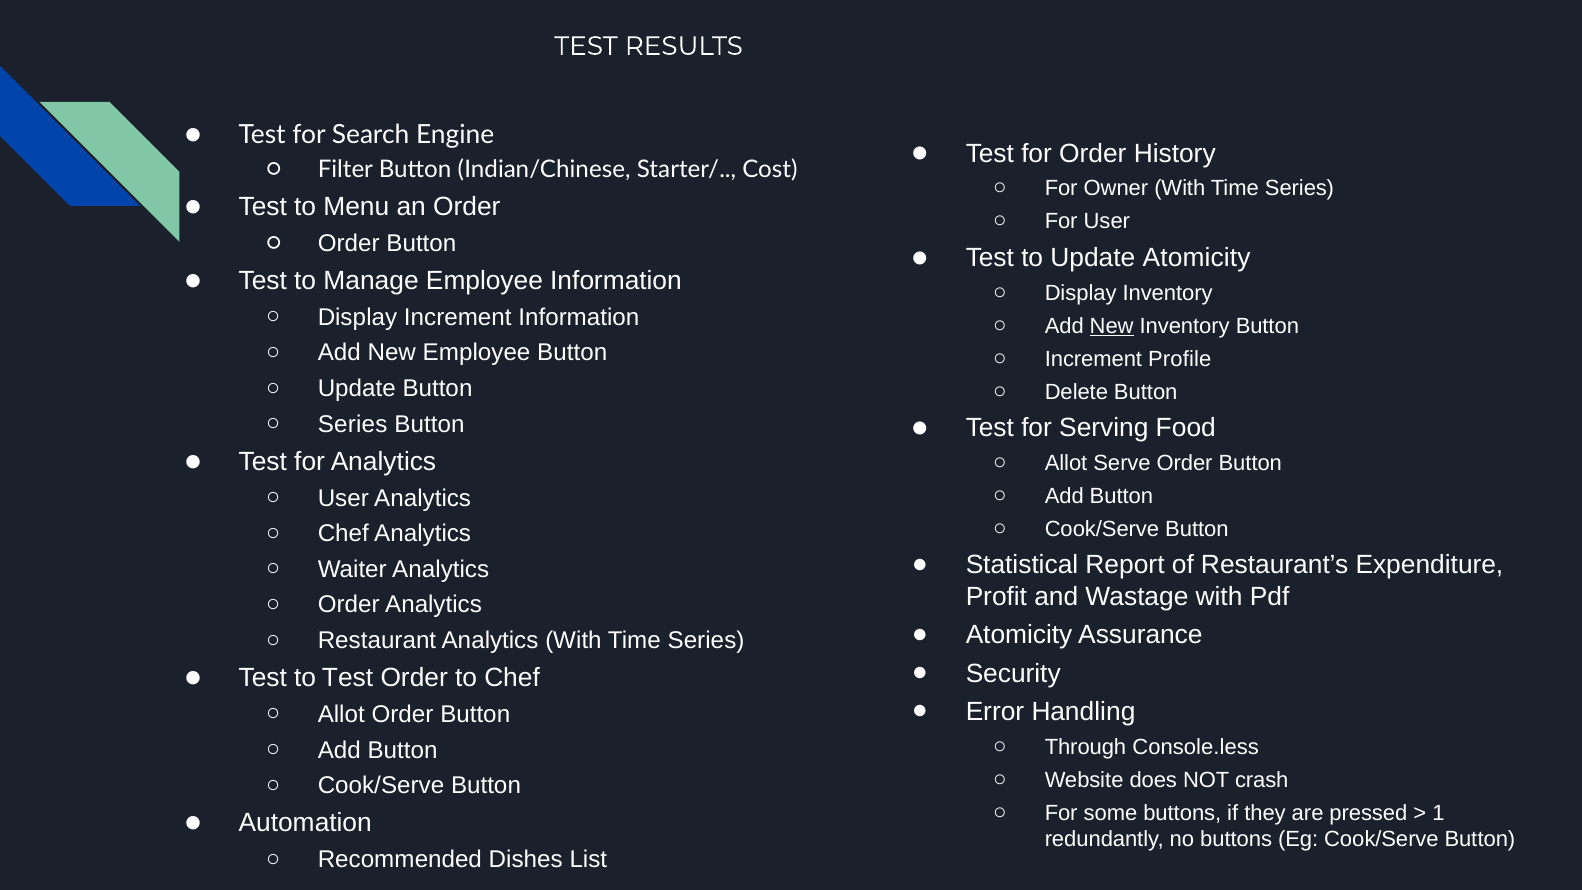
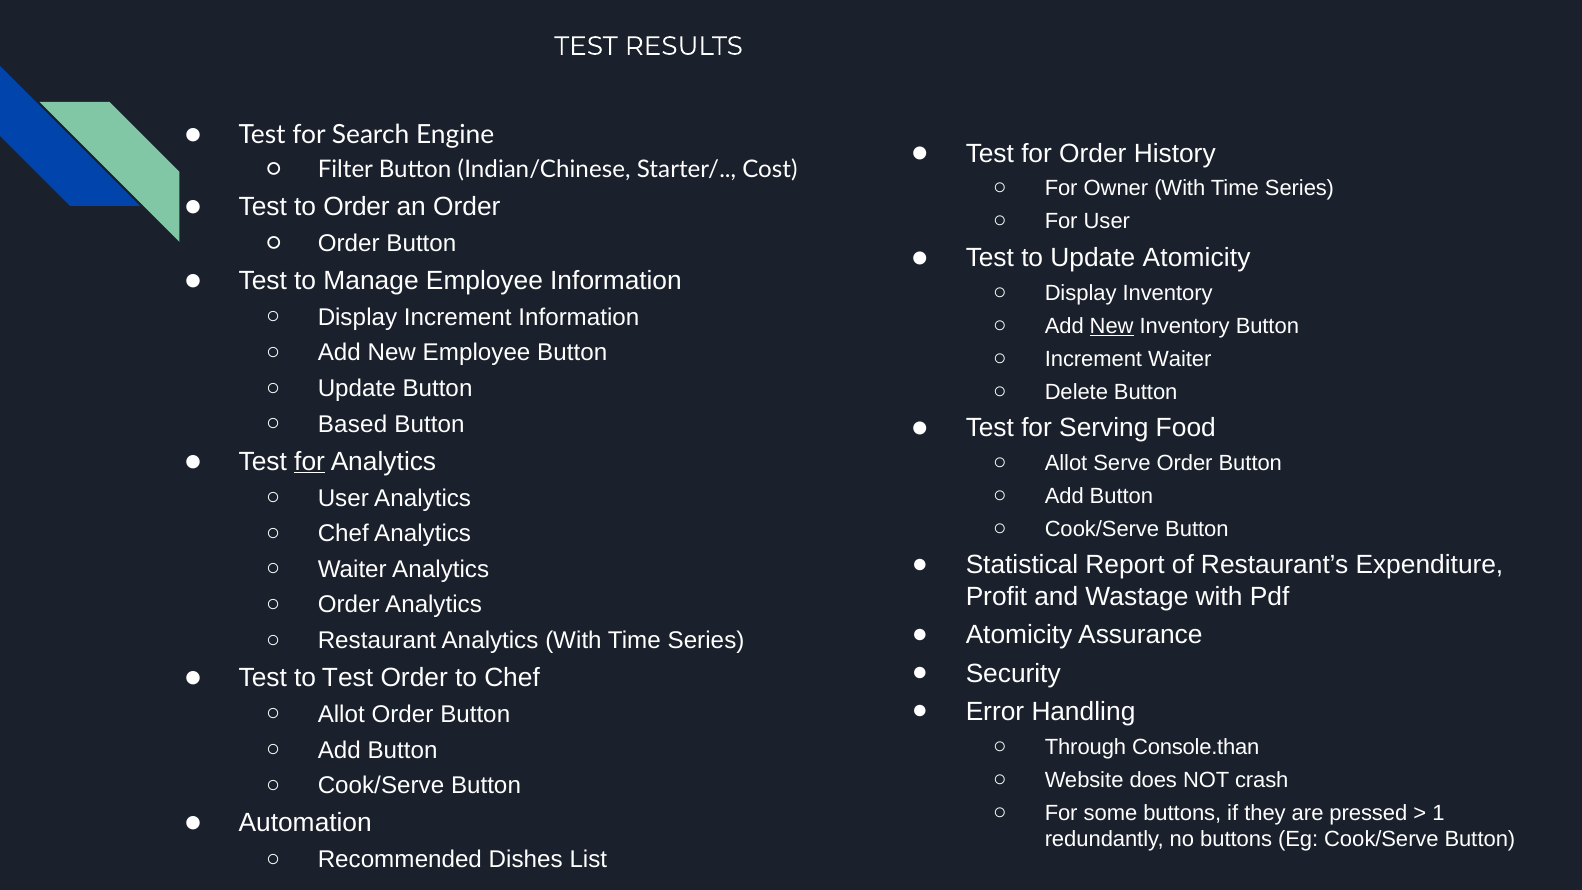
to Menu: Menu -> Order (356, 207)
Increment Profile: Profile -> Waiter (1180, 359)
Series: Series -> Based (353, 424)
for underline: none -> present (310, 461)
Console.less: Console.less -> Console.than (1196, 747)
